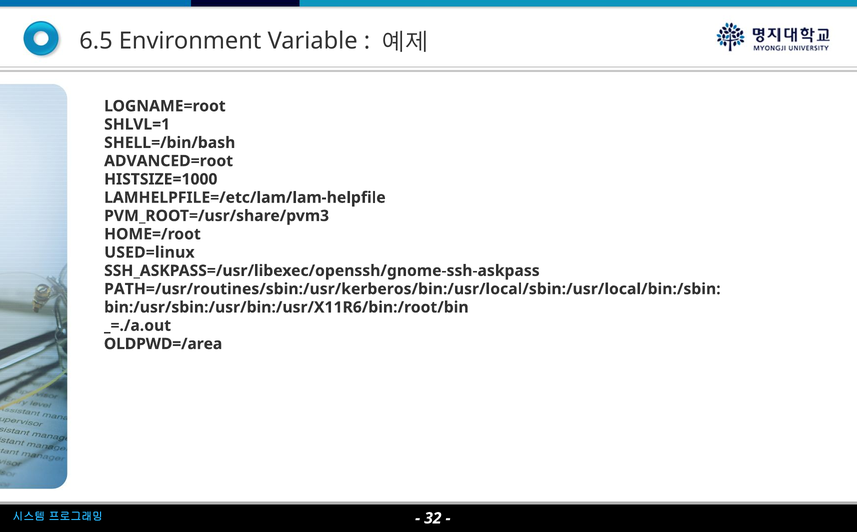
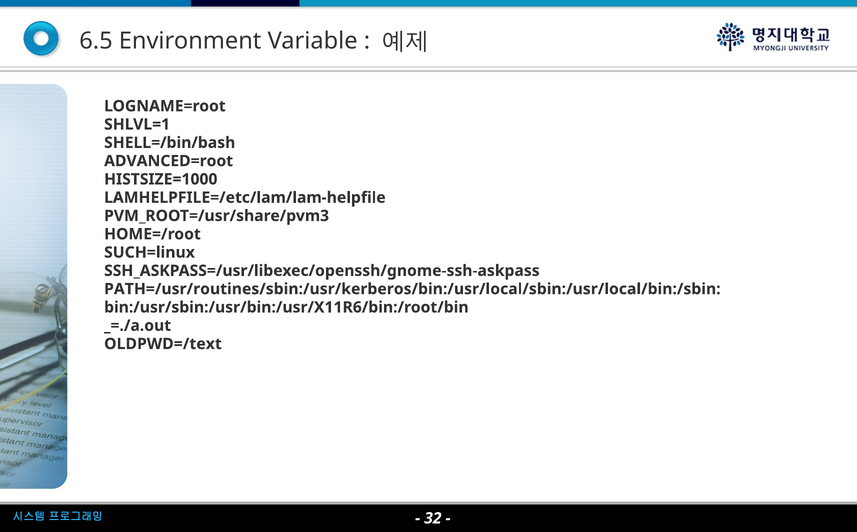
USED=linux: USED=linux -> SUCH=linux (149, 252)
OLDPWD=/area: OLDPWD=/area -> OLDPWD=/text (163, 344)
